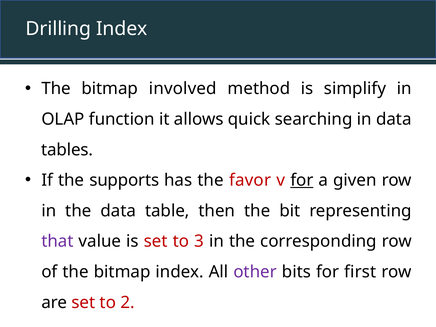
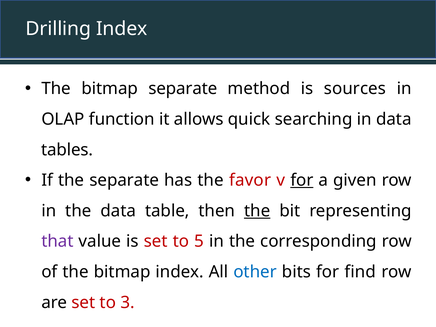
bitmap involved: involved -> separate (183, 89)
simplify: simplify -> sources (355, 89)
the supports: supports -> separate (124, 180)
the underline: none -> present (257, 211)
3: 3 -> 5 (199, 241)
other colour: purple -> blue (255, 272)
first: first -> find (360, 272)
2: 2 -> 3 (127, 302)
